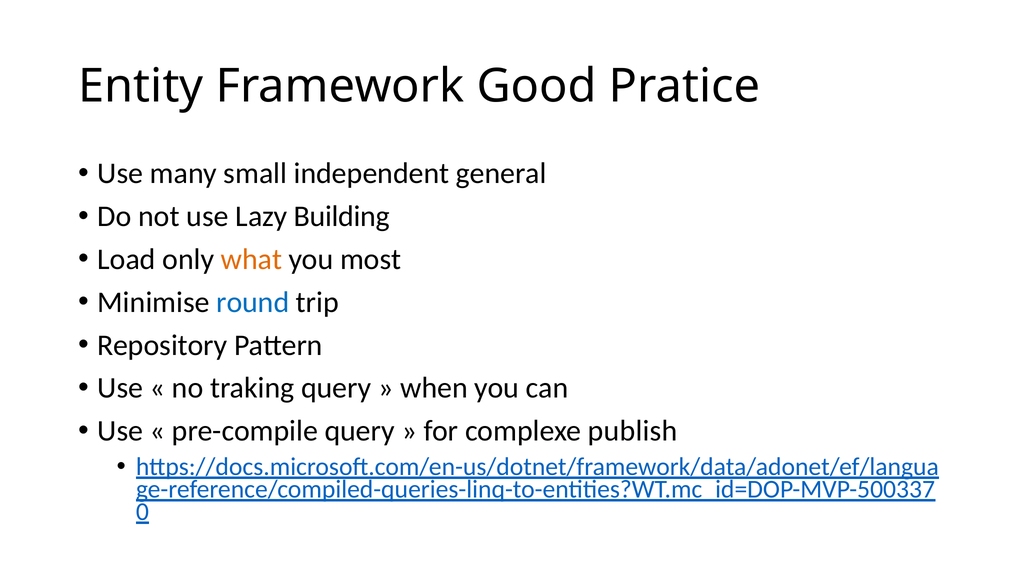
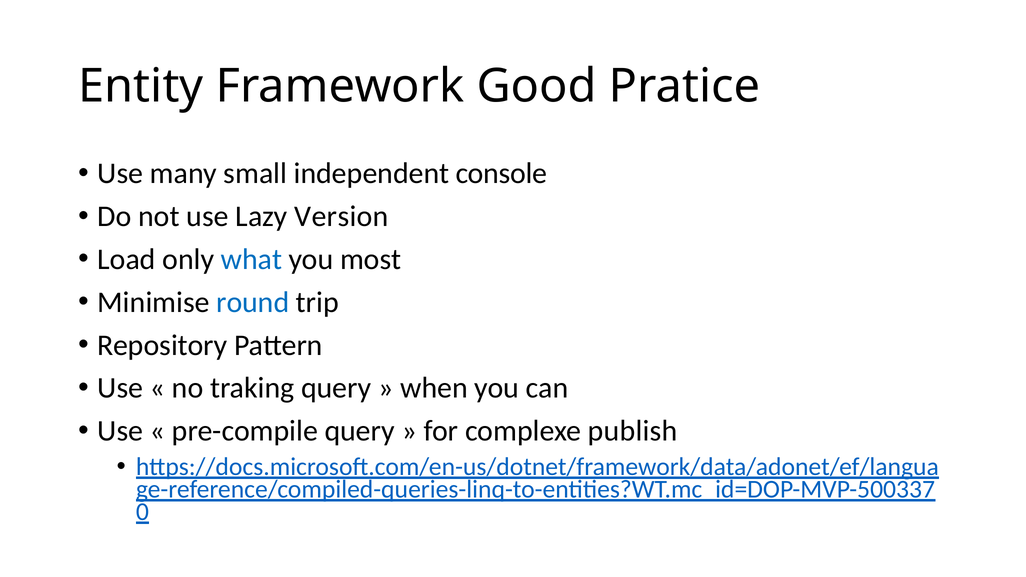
general: general -> console (501, 173)
Building: Building -> Version (341, 216)
what colour: orange -> blue (252, 259)
